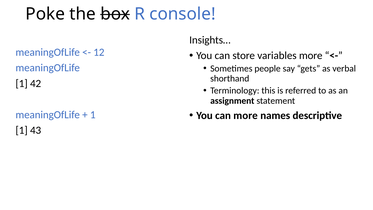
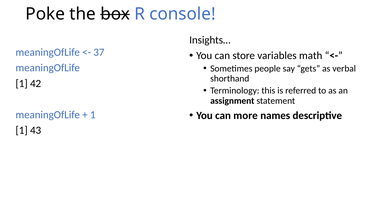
12: 12 -> 37 (99, 52)
variables more: more -> math (311, 56)
